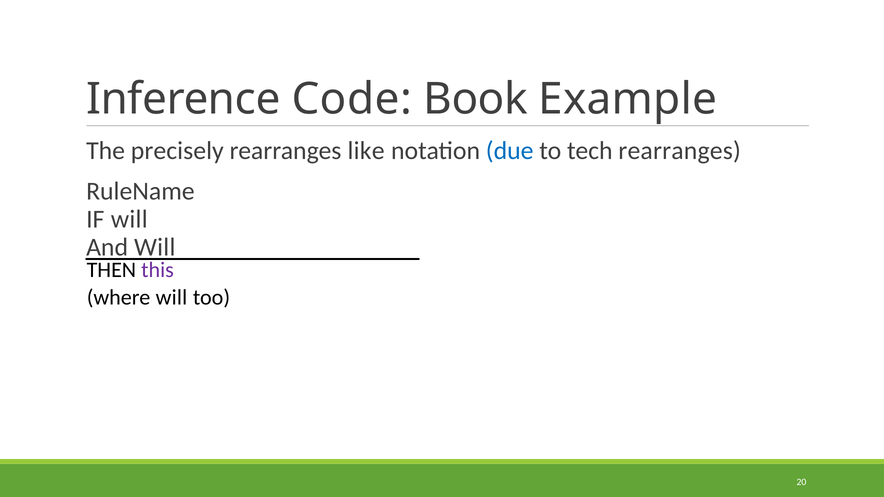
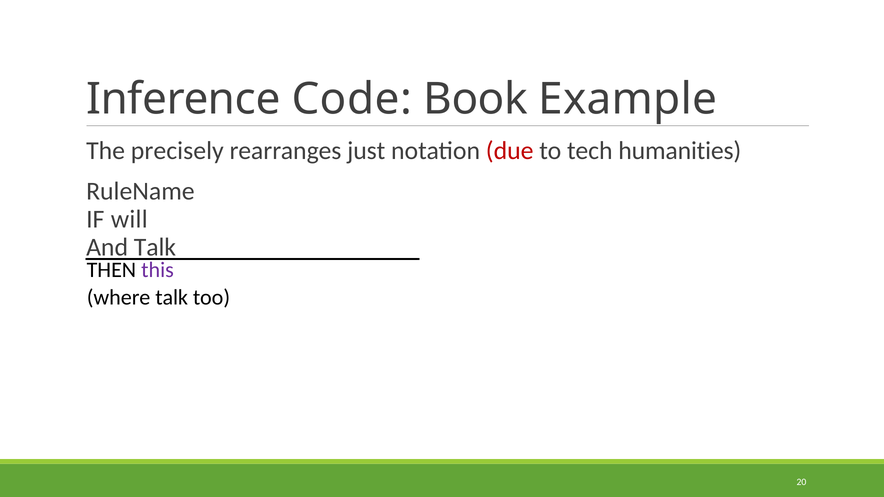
like: like -> just (366, 151)
due colour: blue -> red (510, 151)
tech rearranges: rearranges -> humanities (680, 151)
And Will: Will -> Talk (155, 247)
where will: will -> talk (172, 298)
